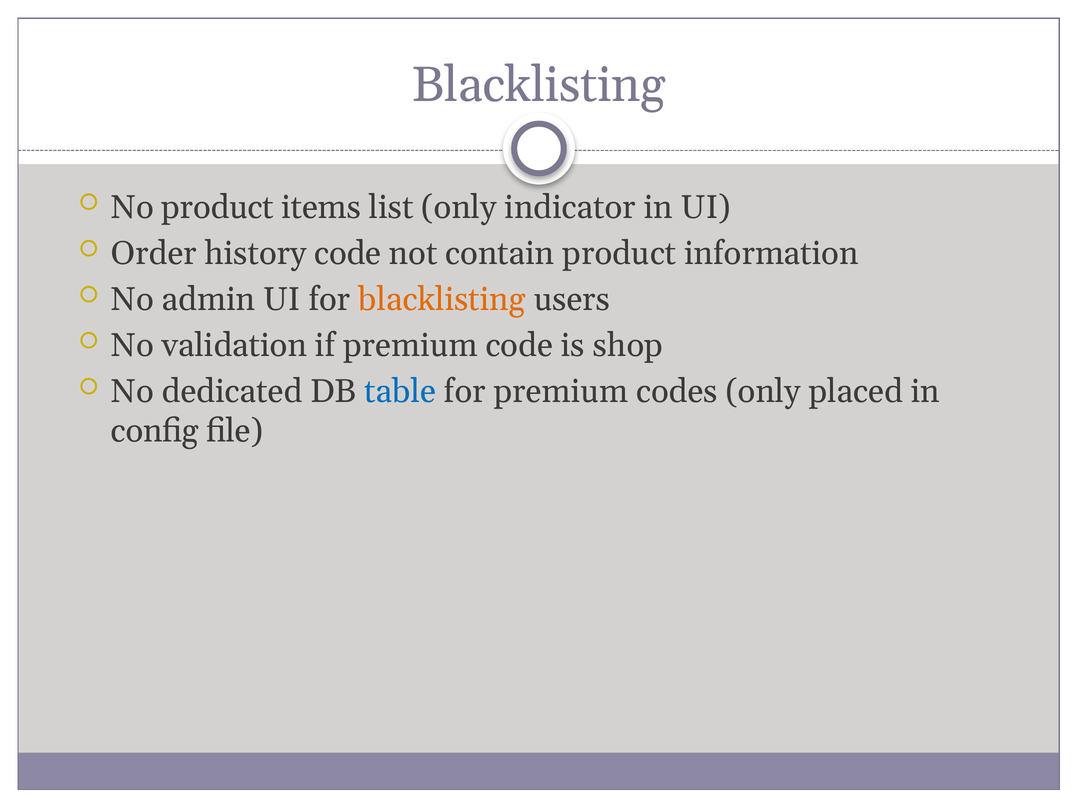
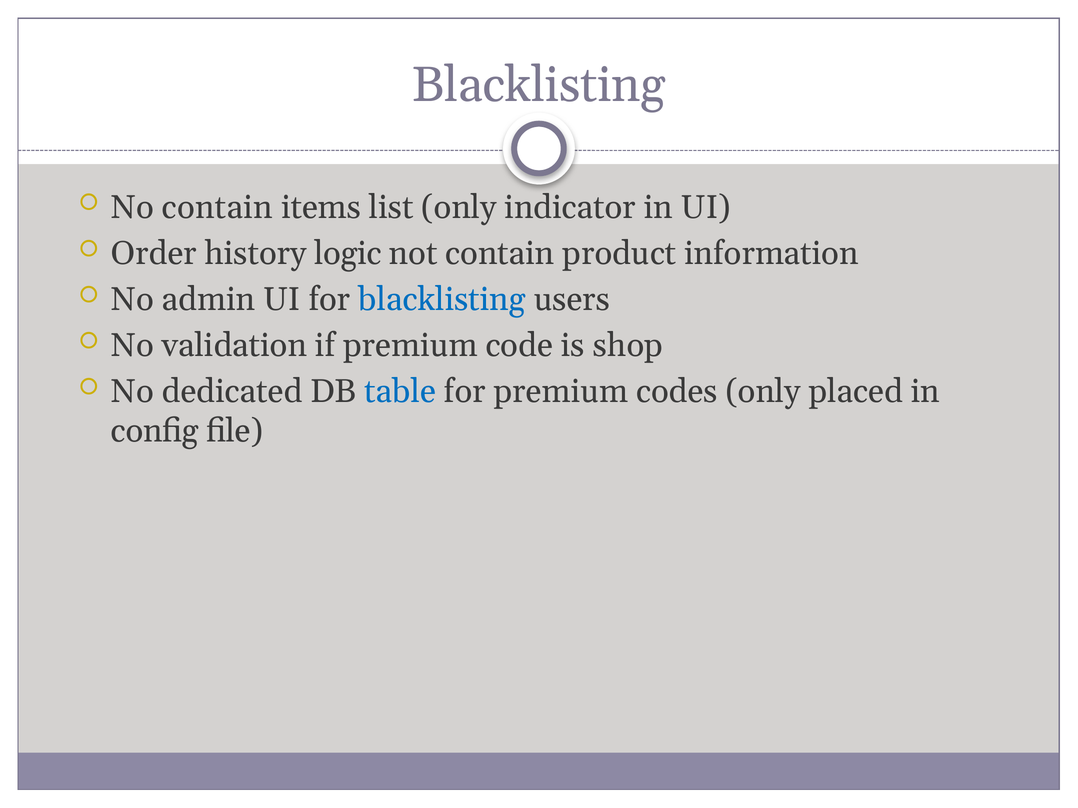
No product: product -> contain (217, 207)
history code: code -> logic (348, 253)
blacklisting colour: orange -> blue (442, 300)
